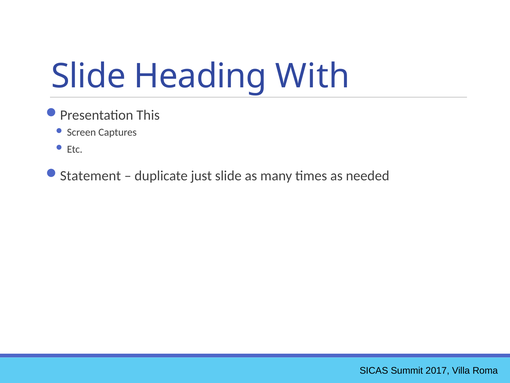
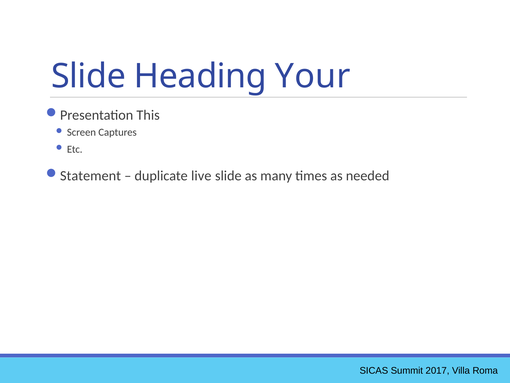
With: With -> Your (313, 76)
just: just -> live (201, 176)
